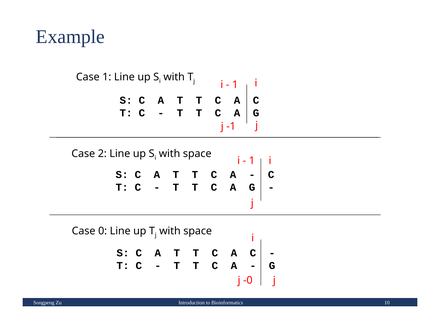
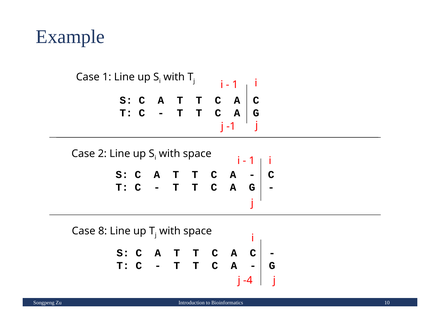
0: 0 -> 8 (103, 231)
-0: -0 -> -4 (248, 281)
